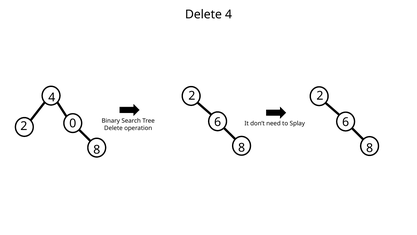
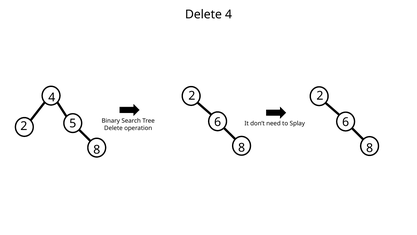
0: 0 -> 5 (73, 123)
